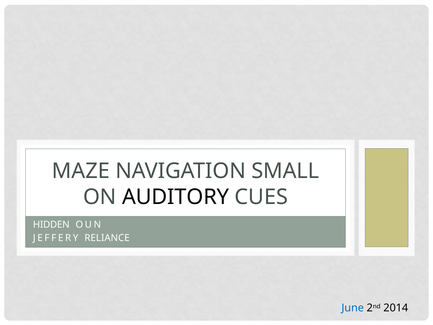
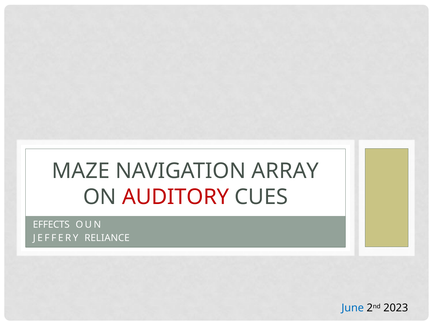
SMALL: SMALL -> ARRAY (285, 171)
AUDITORY colour: black -> red (176, 197)
HIDDEN: HIDDEN -> EFFECTS (51, 224)
2014: 2014 -> 2023 (396, 308)
